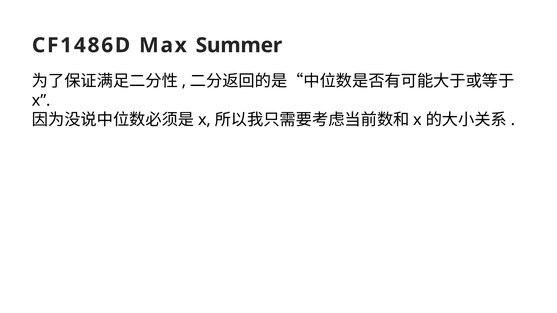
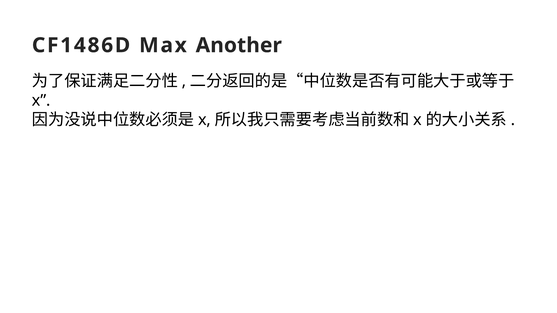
Summer: Summer -> Another (239, 45)
